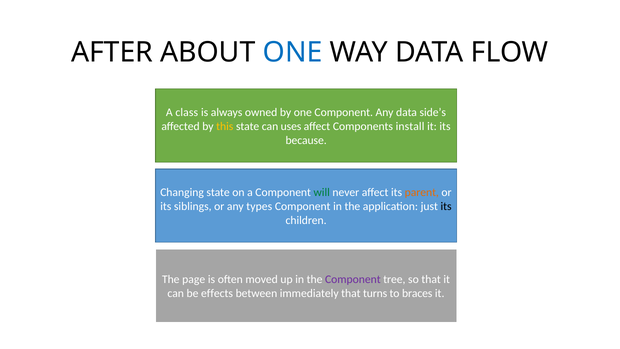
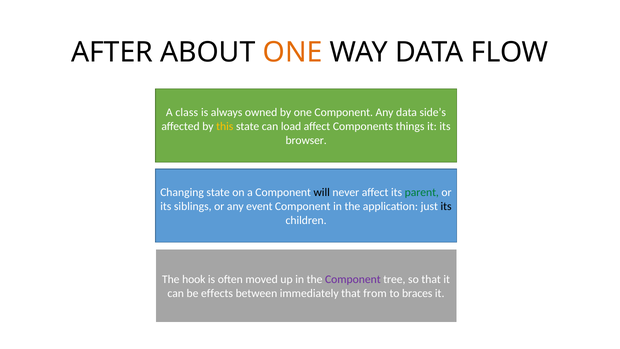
ONE colour: blue -> orange (293, 52)
uses: uses -> load (291, 126)
install: install -> things (410, 126)
because: because -> browser (306, 140)
will colour: green -> black (322, 192)
parent colour: orange -> green (422, 192)
types: types -> event (259, 206)
page: page -> hook (194, 279)
turns: turns -> from (375, 293)
